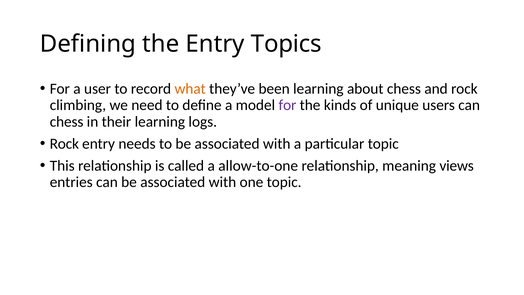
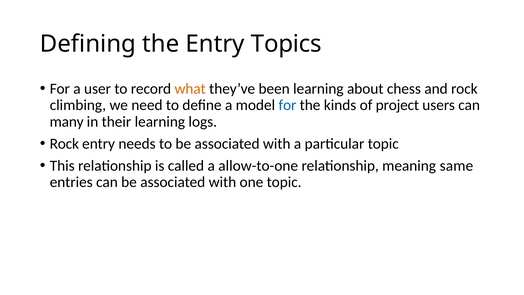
for colour: purple -> blue (287, 105)
unique: unique -> project (397, 105)
chess: chess -> many (67, 122)
views: views -> same (456, 166)
